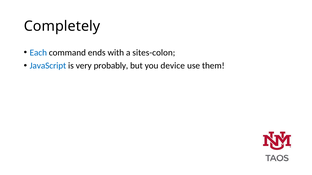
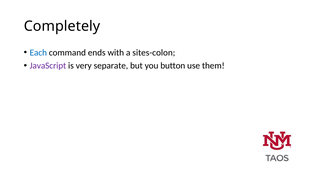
JavaScript colour: blue -> purple (48, 66)
probably: probably -> separate (111, 66)
device: device -> button (173, 66)
